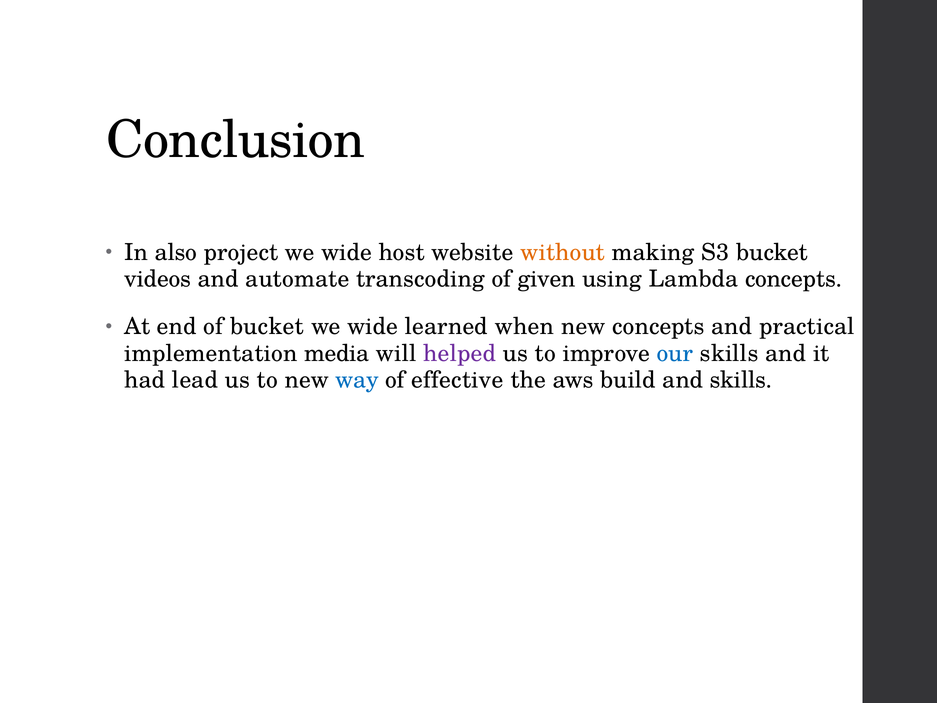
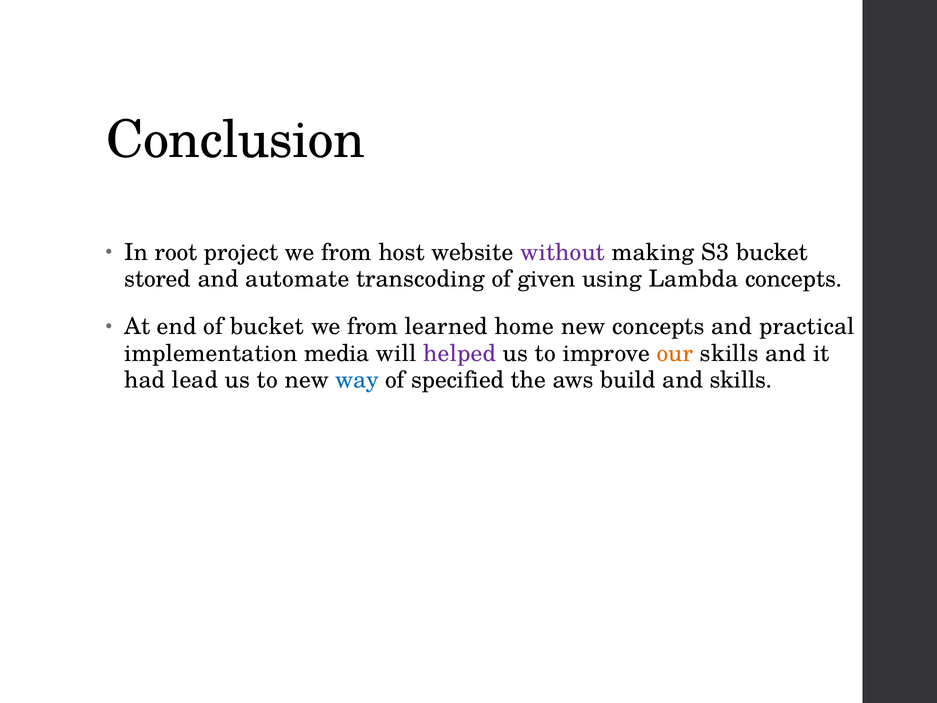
also: also -> root (176, 252)
project we wide: wide -> from (346, 252)
without colour: orange -> purple (563, 252)
videos: videos -> stored (158, 279)
wide: wide -> from (373, 327)
when: when -> home (524, 327)
our colour: blue -> orange (675, 353)
effective: effective -> specified (458, 380)
